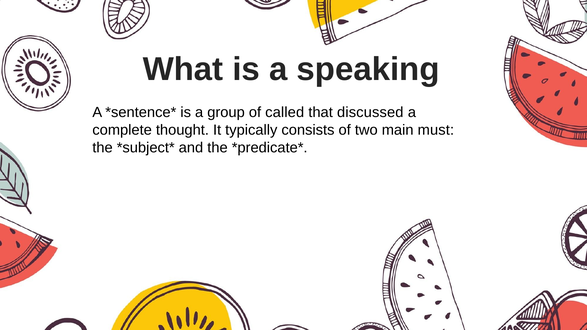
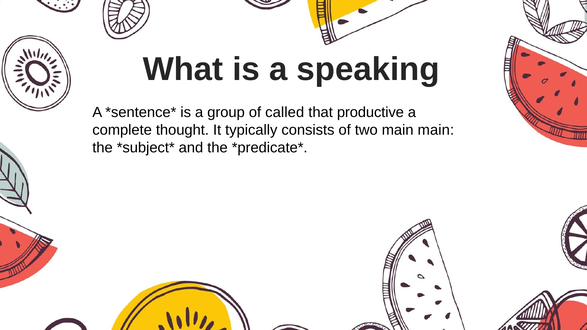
discussed: discussed -> productive (370, 113)
main must: must -> main (436, 130)
